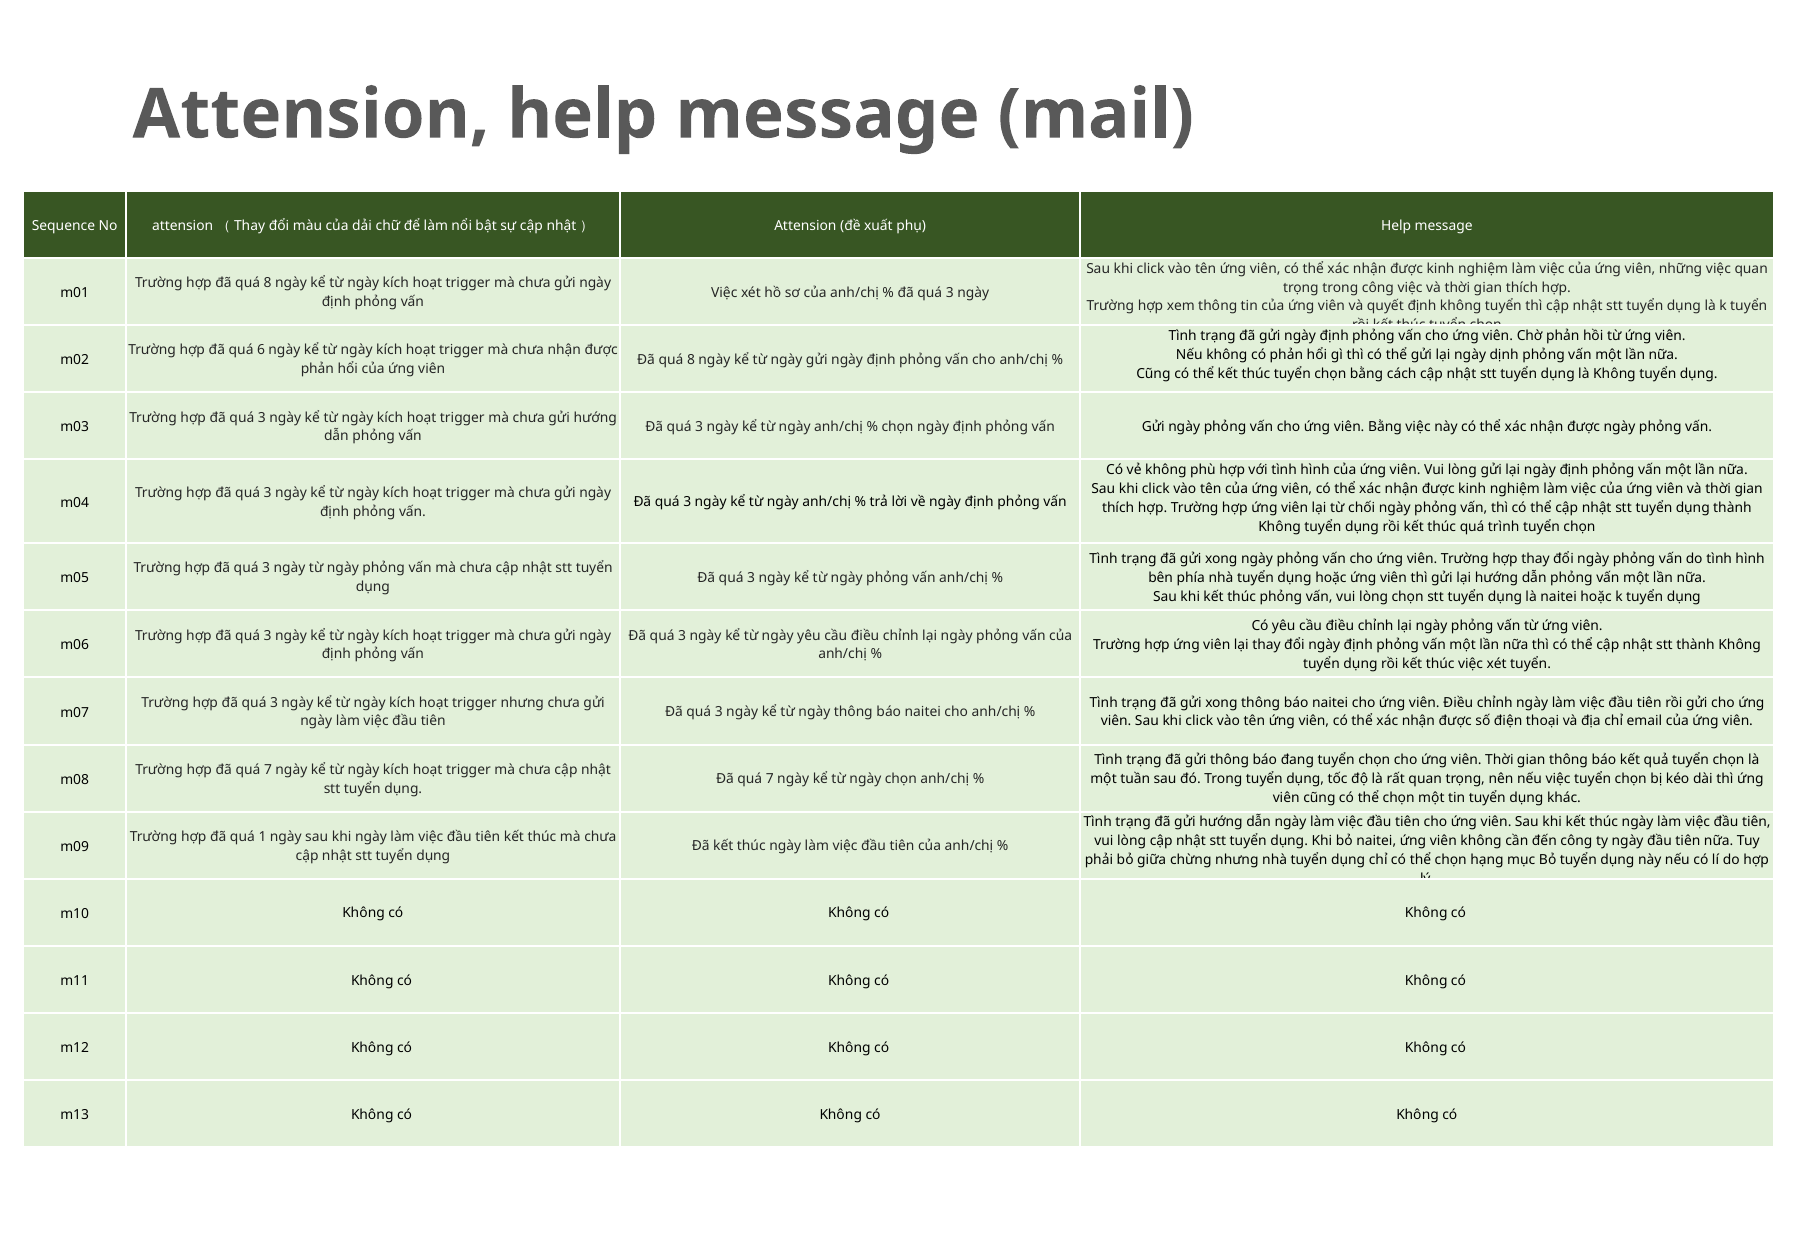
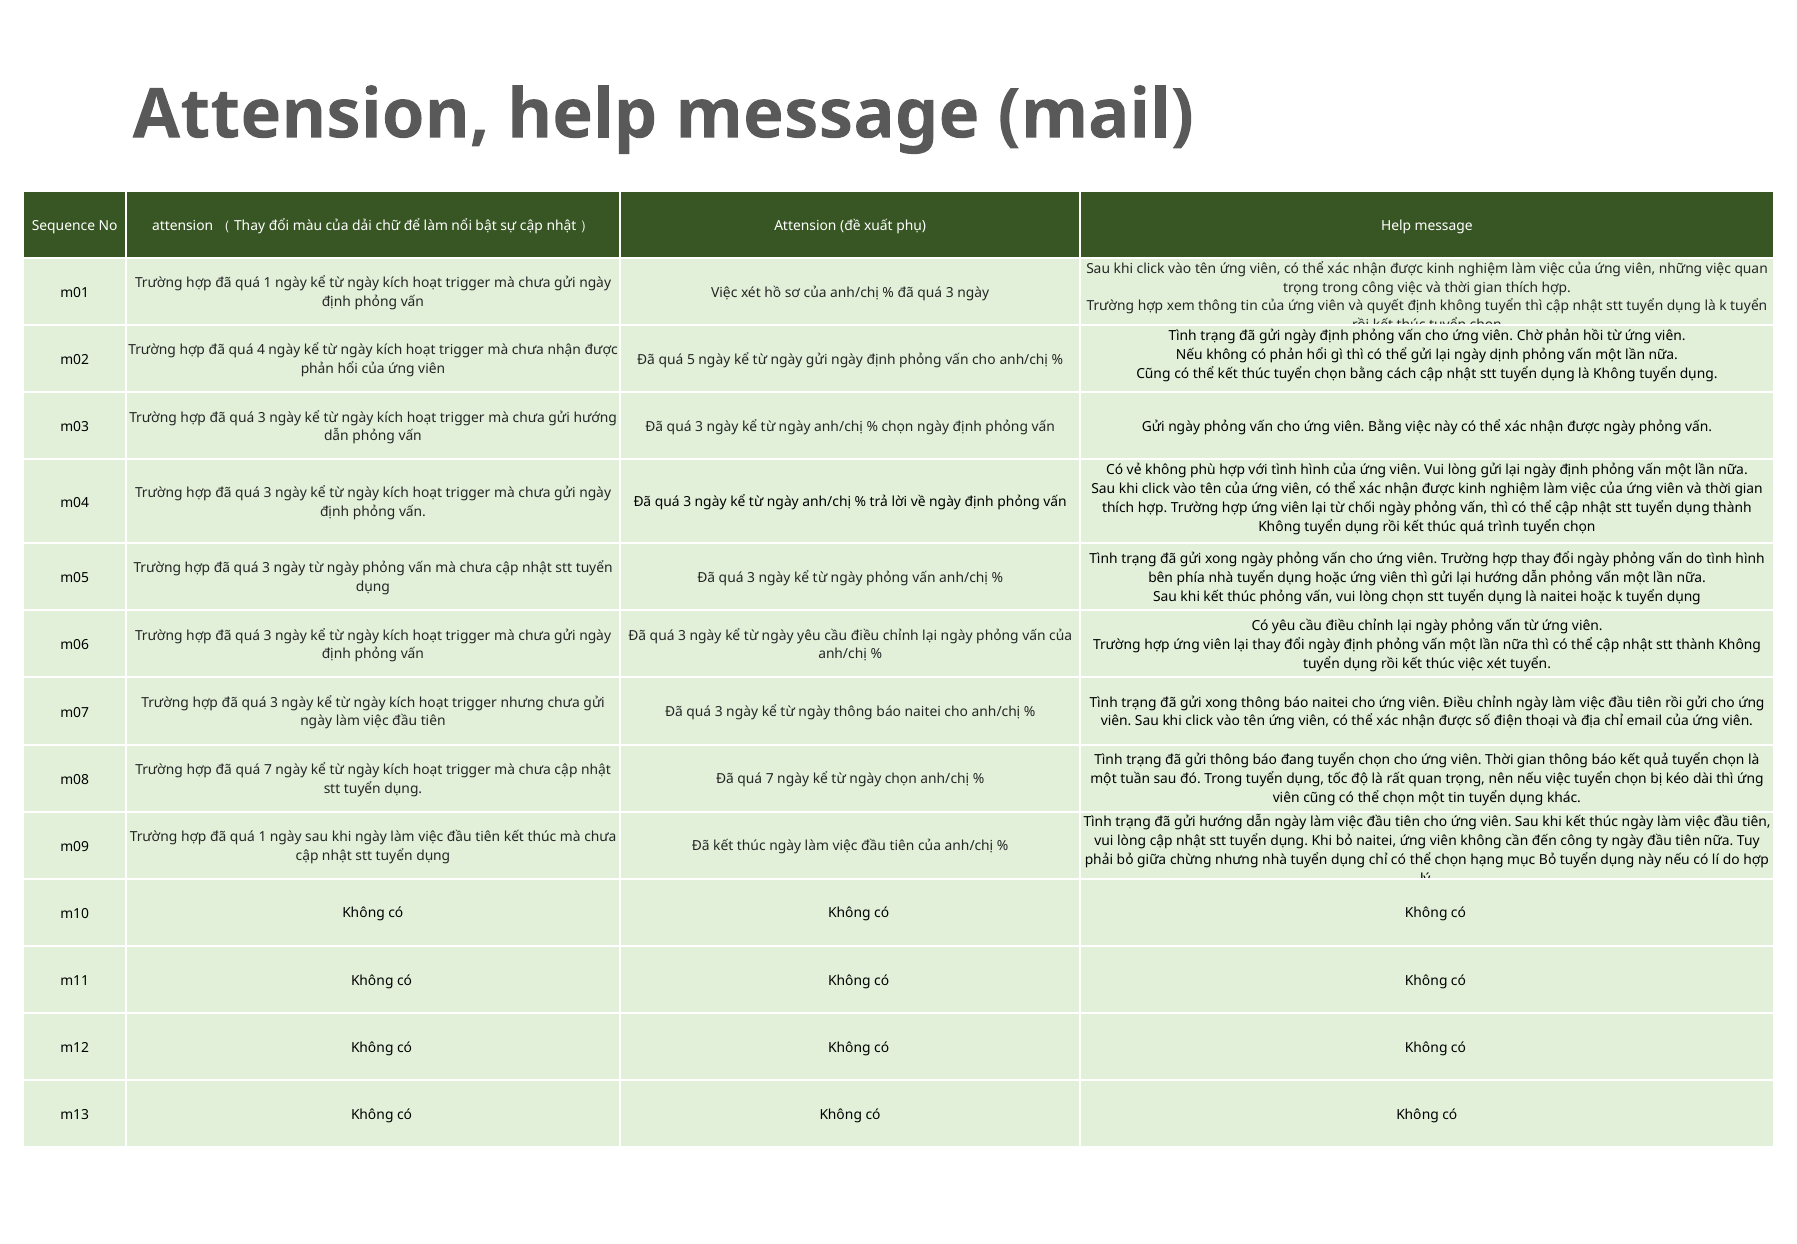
8: 8 -> 1 (268, 283)
6: 6 -> 4 (261, 350)
8: 8 -> 5 (691, 360)
